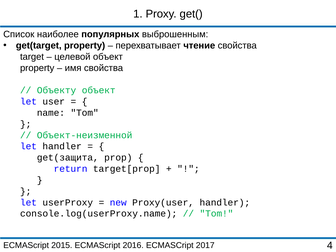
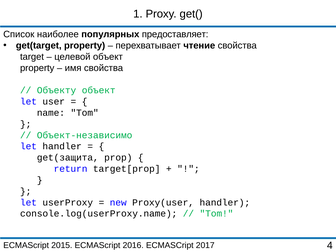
выброшенным: выброшенным -> предоставляет (175, 34)
Объект-неизменной: Объект-неизменной -> Объект-независимо (85, 135)
